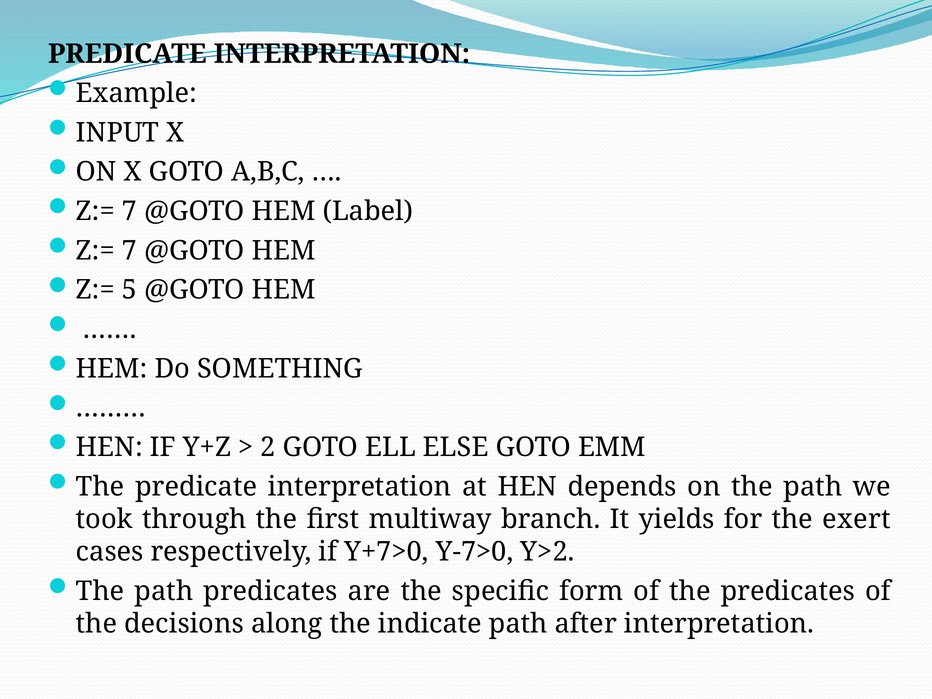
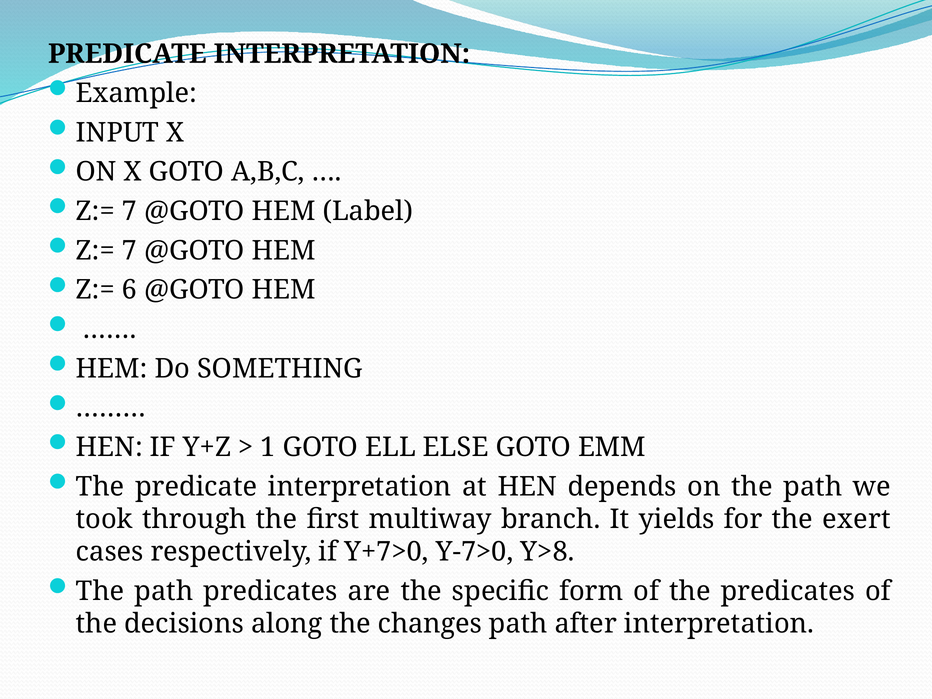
5: 5 -> 6 (130, 290)
2: 2 -> 1 (268, 447)
Y>2: Y>2 -> Y>8 (548, 552)
indicate: indicate -> changes (430, 624)
